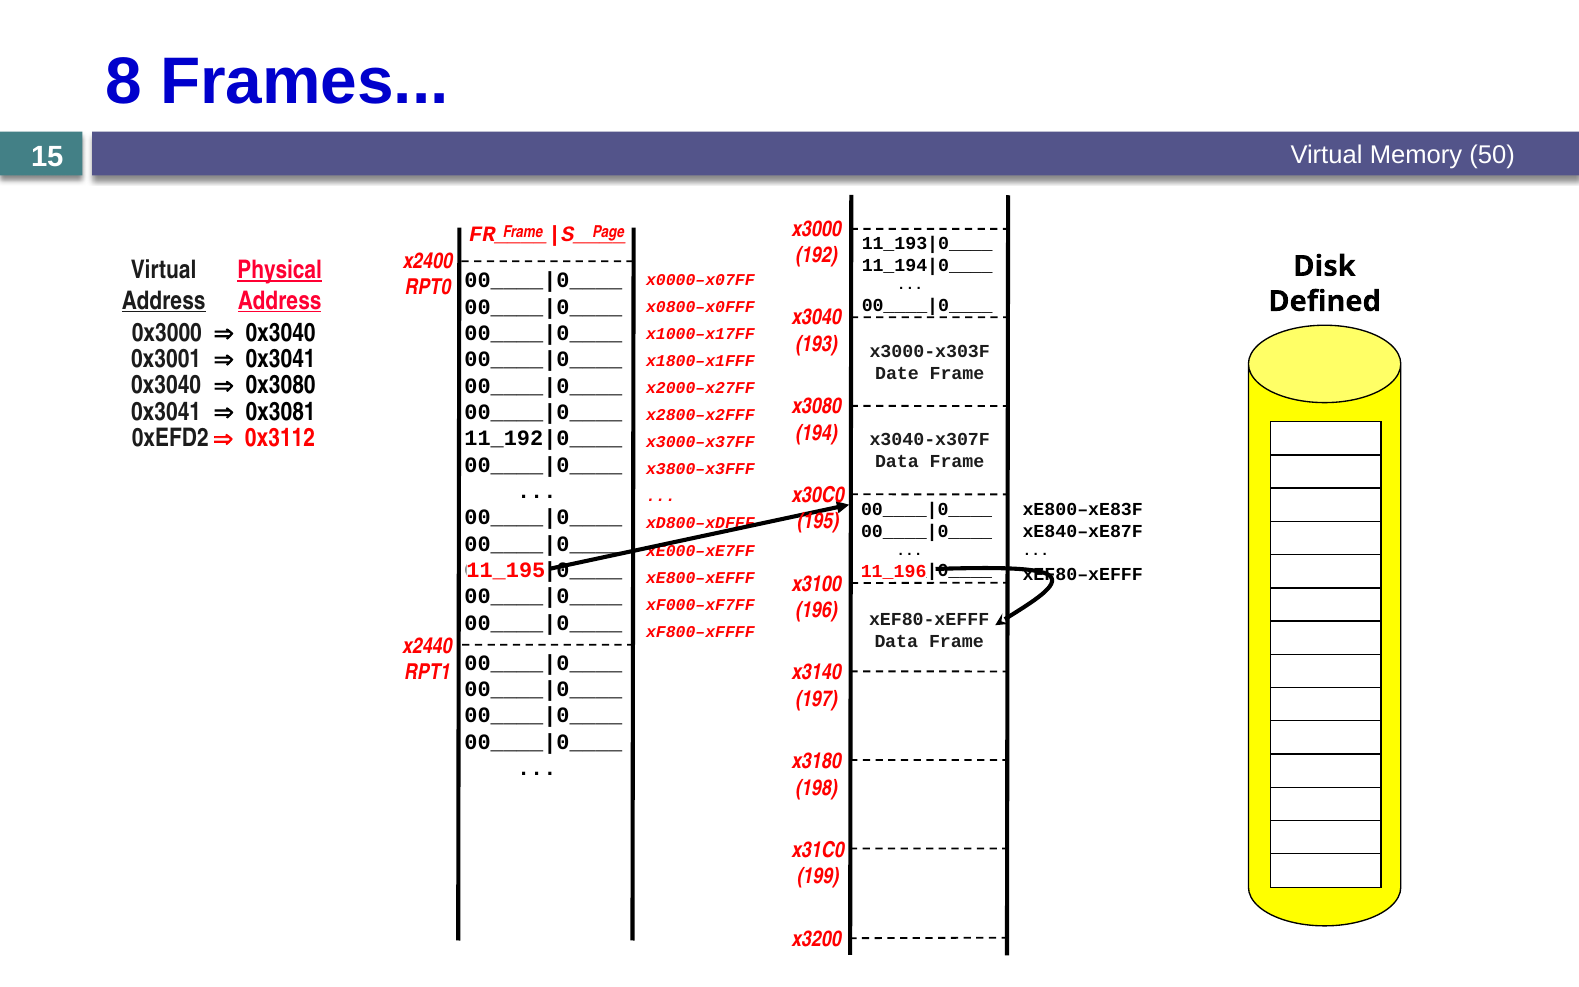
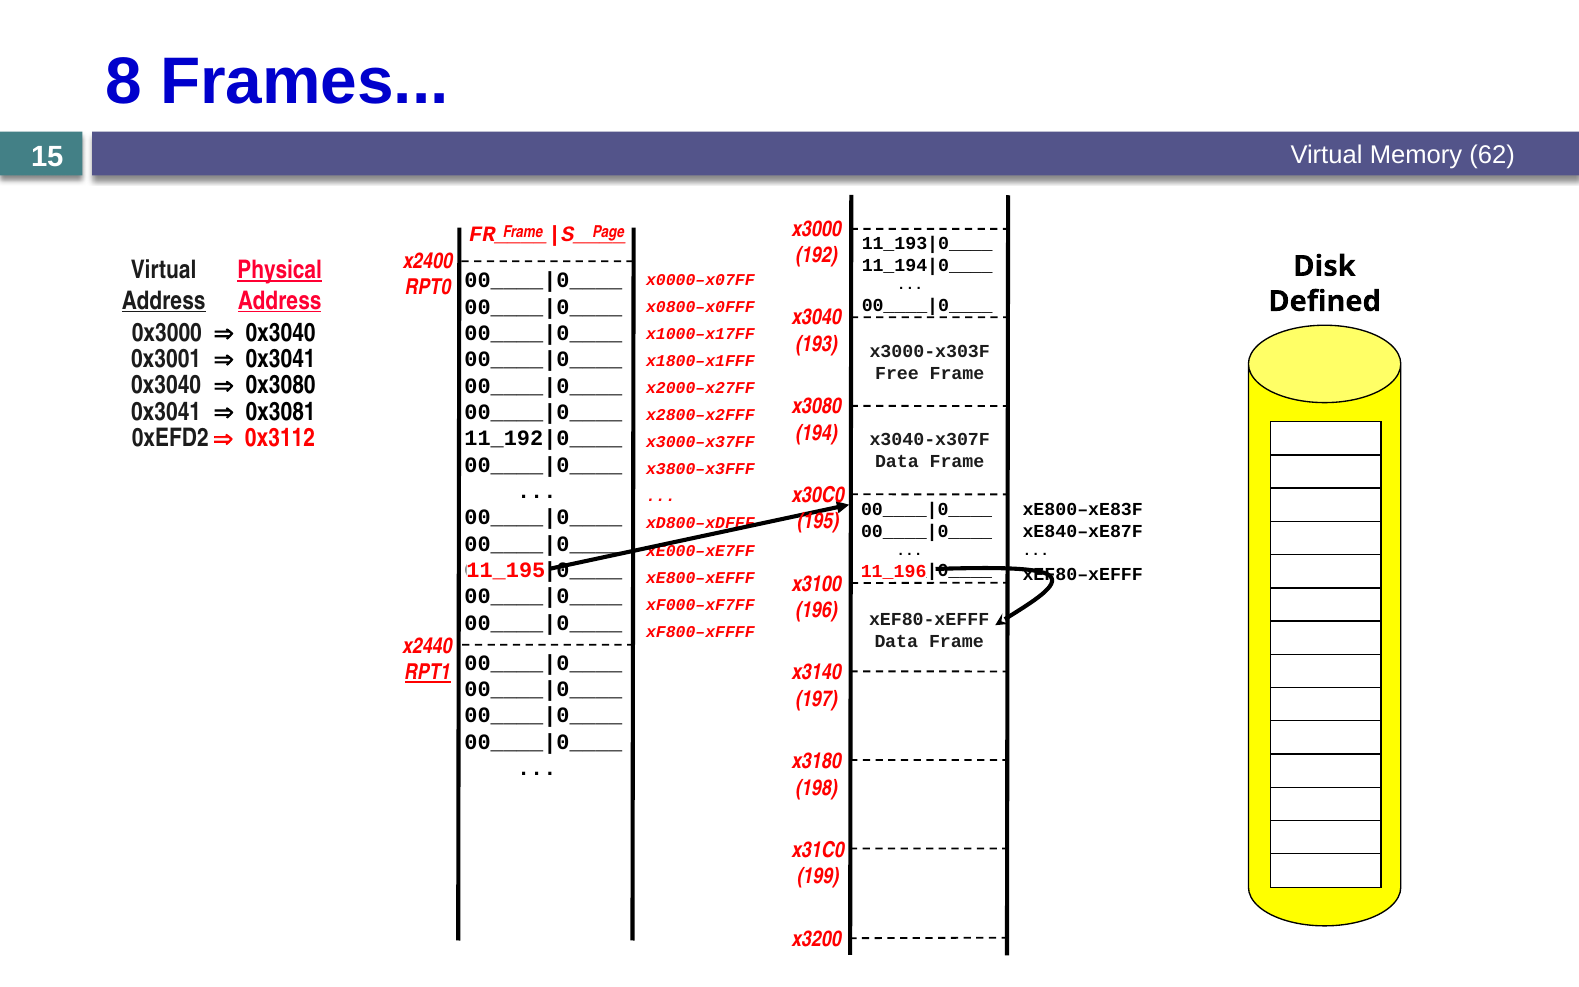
50: 50 -> 62 (1492, 155)
Date: Date -> Free (897, 373)
RPT1 underline: none -> present (428, 672)
